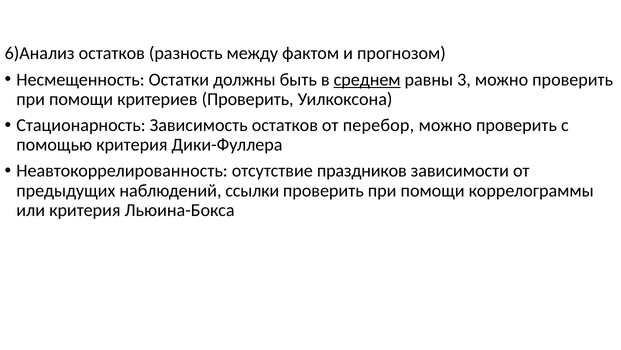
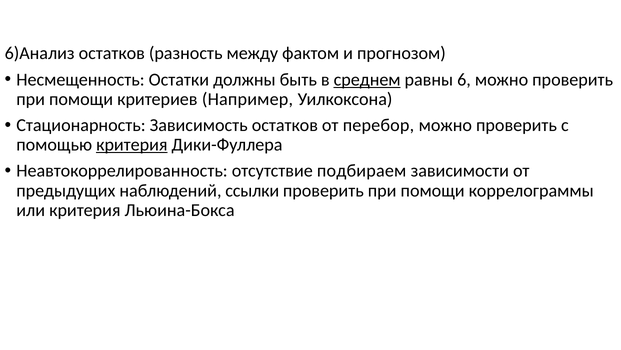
3: 3 -> 6 (464, 79)
критериев Проверить: Проверить -> Например (248, 99)
критерия underline: none -> present (132, 145)
праздников: праздников -> подбираем (362, 171)
